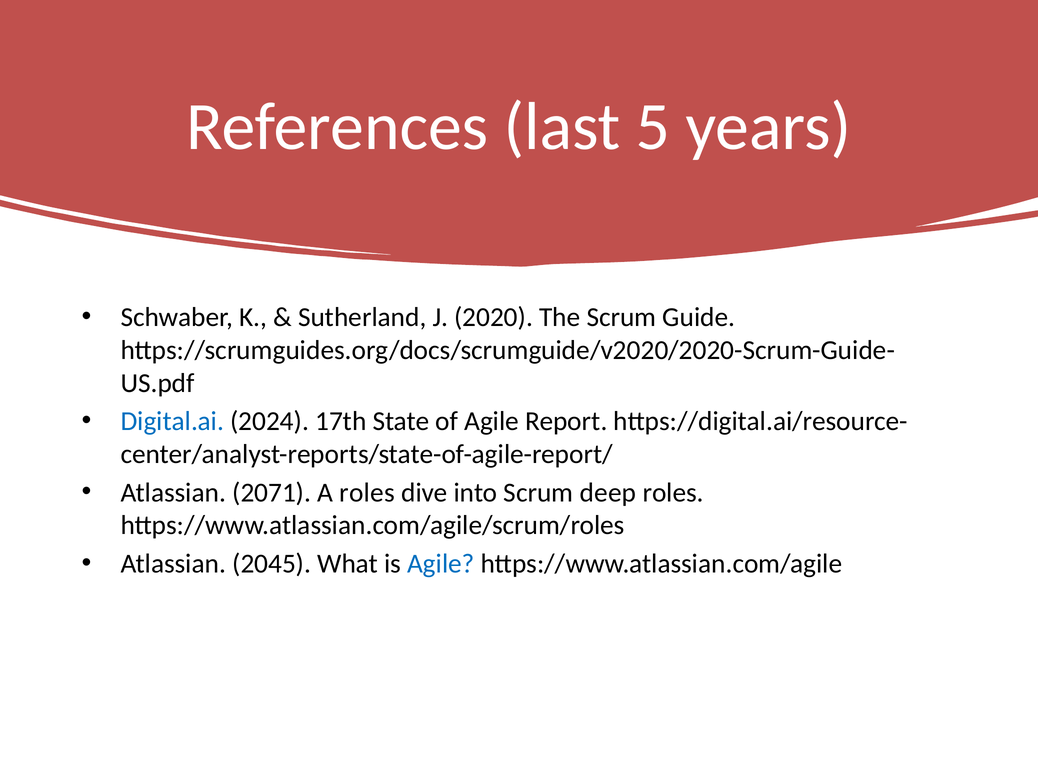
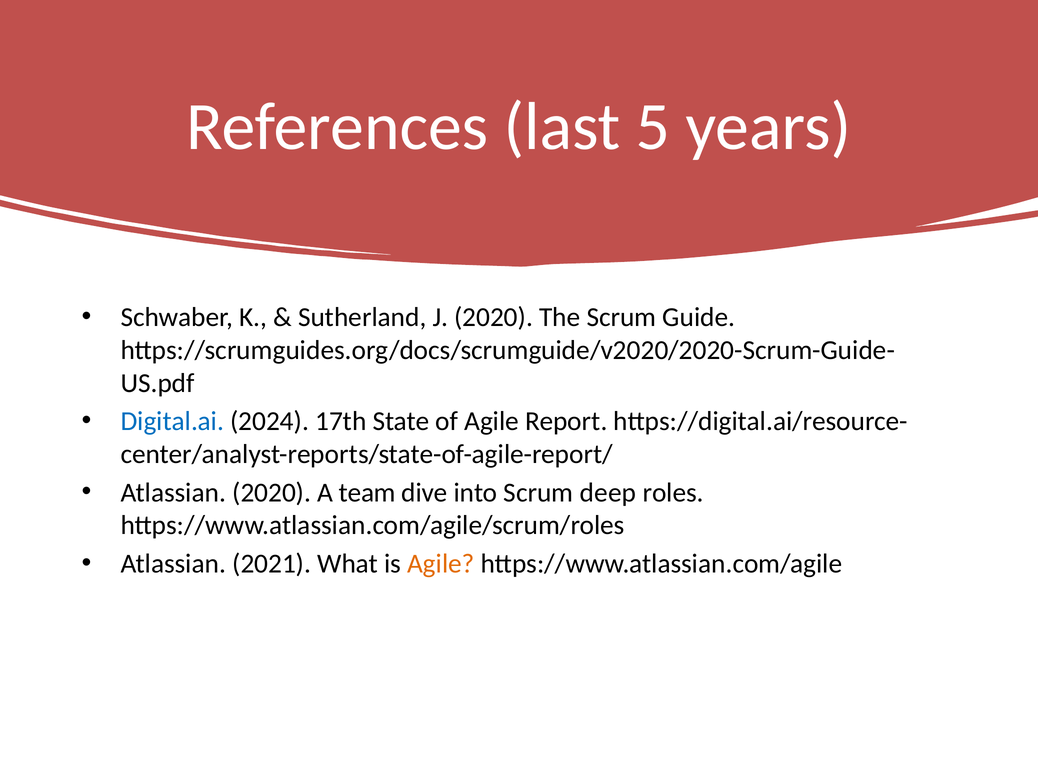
Atlassian 2071: 2071 -> 2020 (272, 492)
A roles: roles -> team (367, 492)
2045: 2045 -> 2021 (272, 563)
Agile colour: blue -> orange (441, 563)
